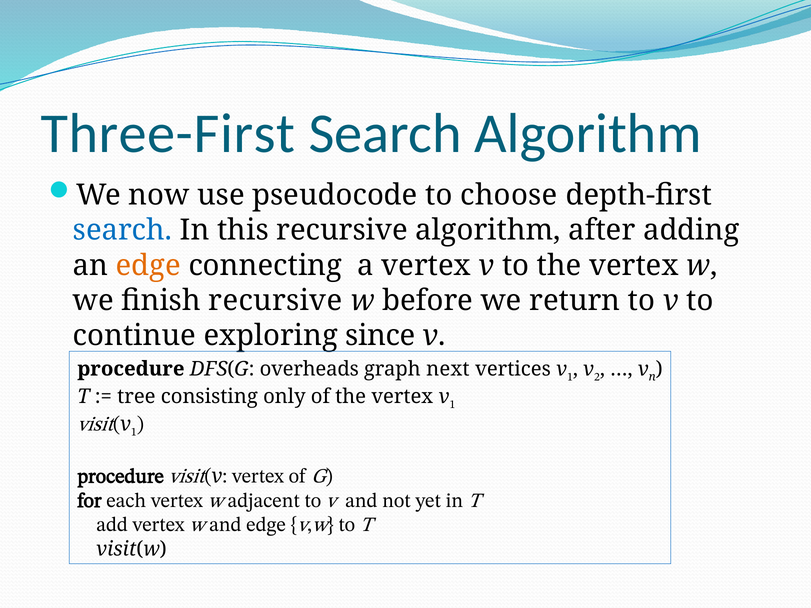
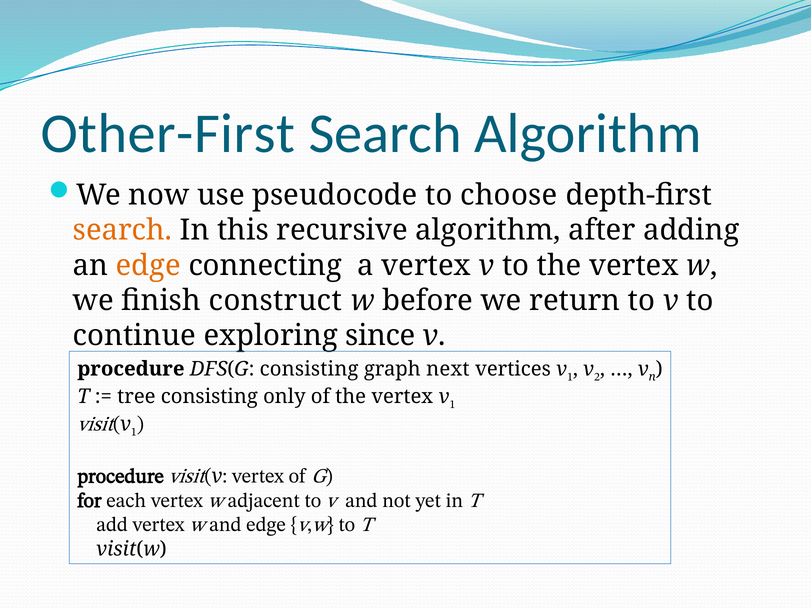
Three-First: Three-First -> Other-First (168, 134)
search colour: blue -> orange (123, 230)
finish recursive: recursive -> construct (275, 301)
DFS(G overheads: overheads -> consisting (309, 369)
